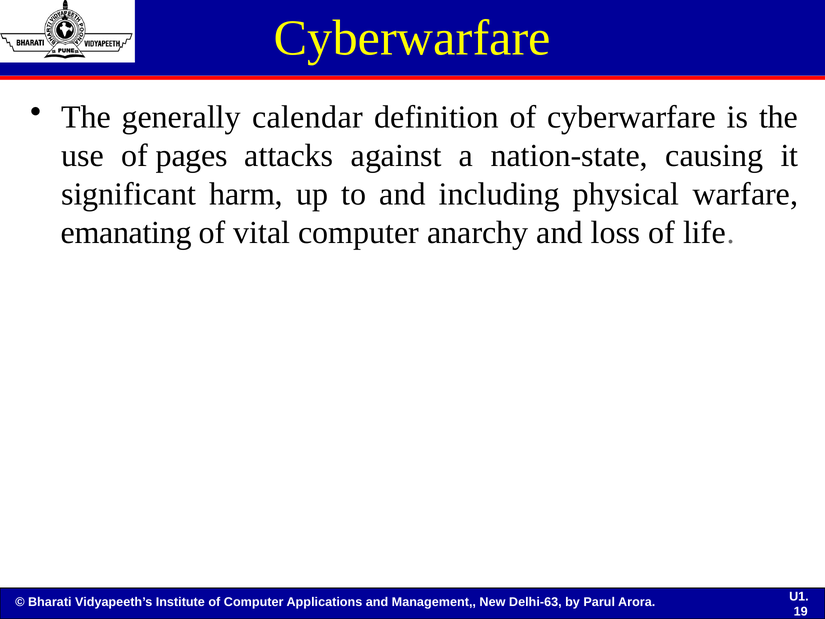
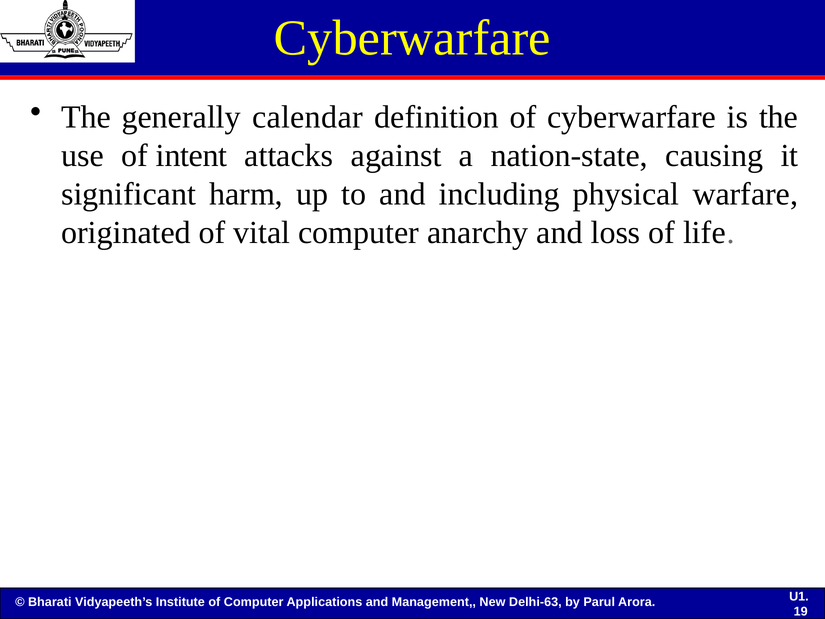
pages: pages -> intent (192, 156)
emanating: emanating -> originated (126, 233)
